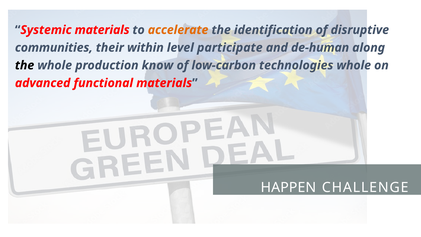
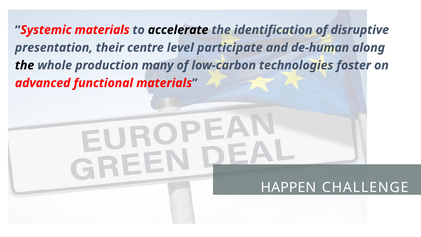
accelerate colour: orange -> black (178, 30)
communities: communities -> presentation (54, 48)
within: within -> centre (145, 48)
know: know -> many (158, 65)
technologies whole: whole -> foster (354, 65)
